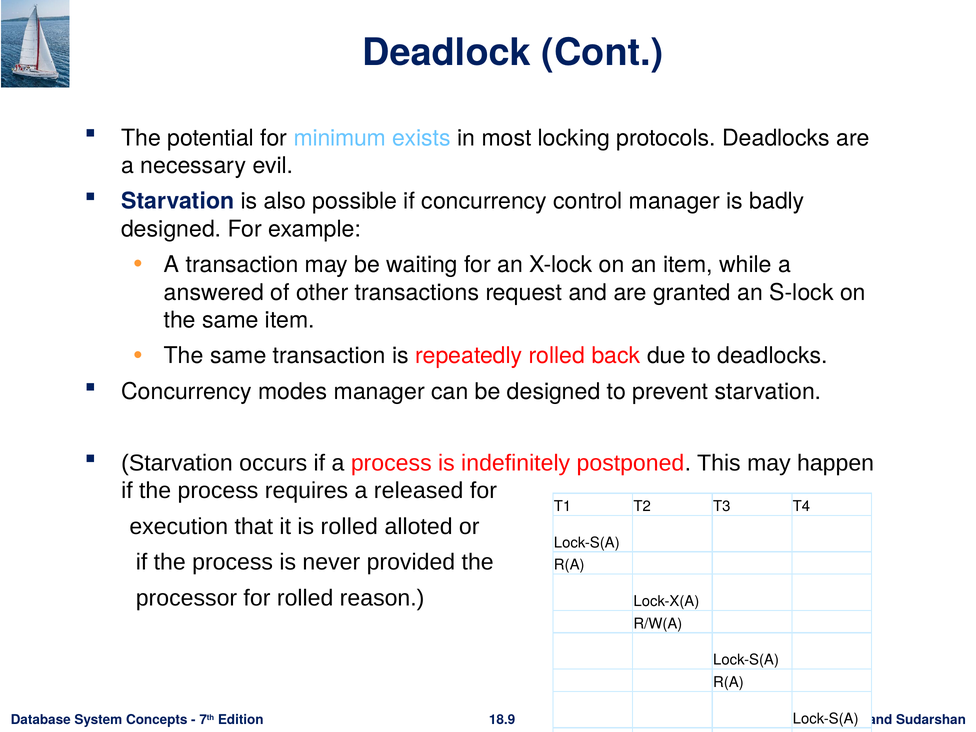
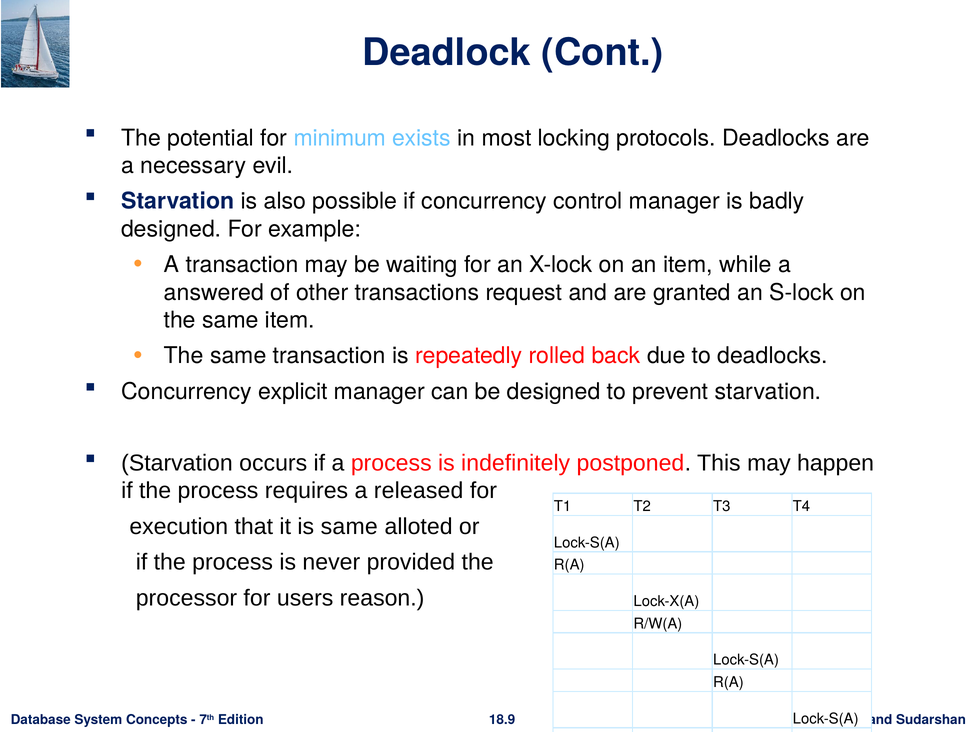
modes: modes -> explicit (293, 392)
is rolled: rolled -> same (349, 526)
for rolled: rolled -> users (305, 598)
